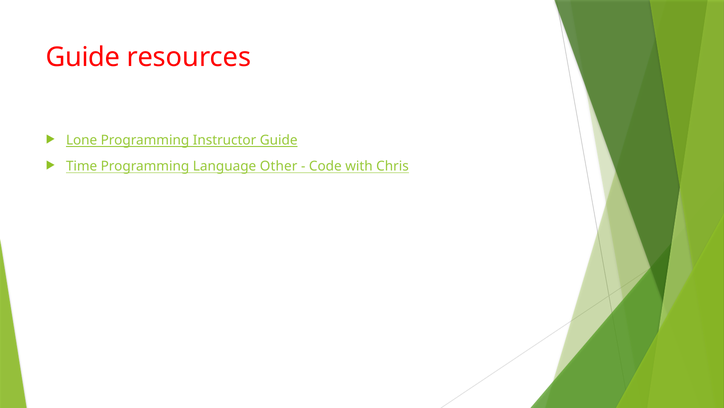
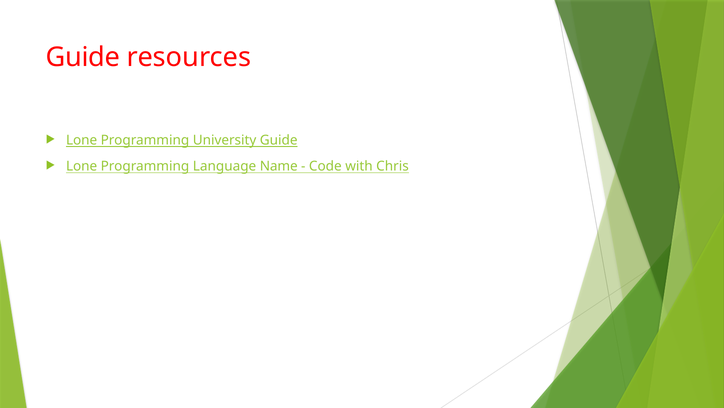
Instructor: Instructor -> University (225, 140)
Time: Time -> Lone (82, 166)
Other: Other -> Name (279, 166)
